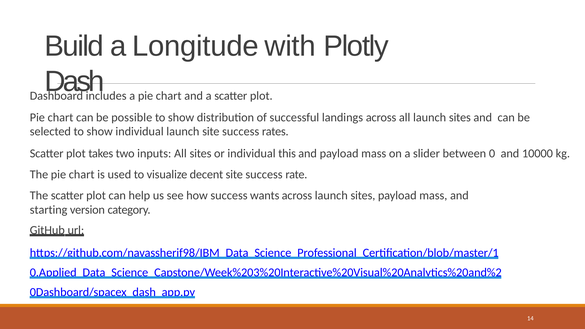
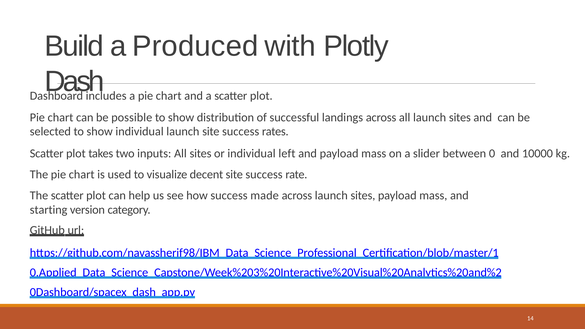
Longitude: Longitude -> Produced (195, 46)
this: this -> left (287, 153)
wants: wants -> made (265, 196)
